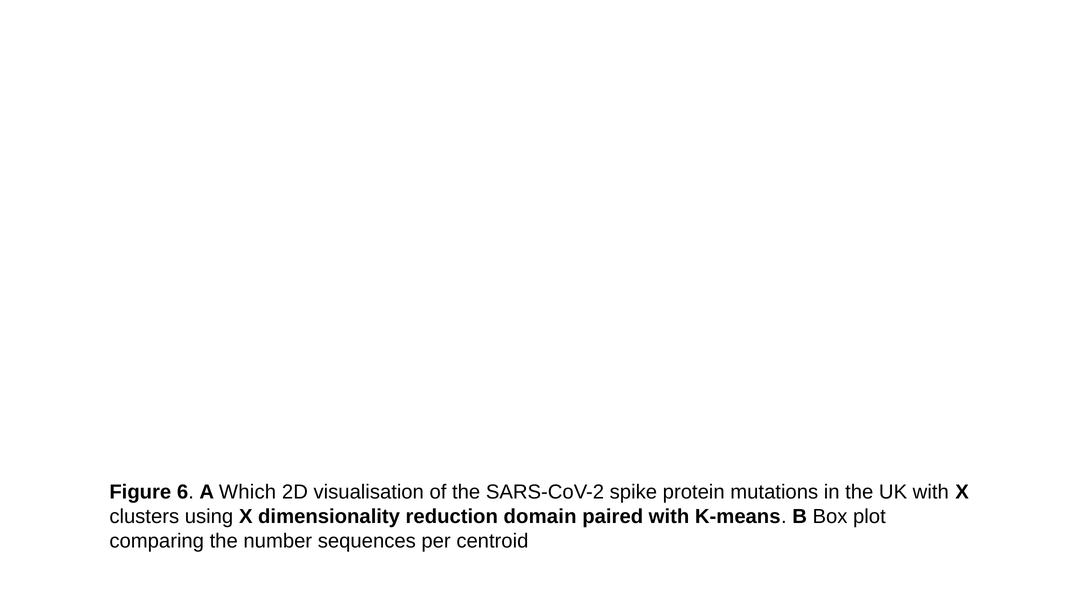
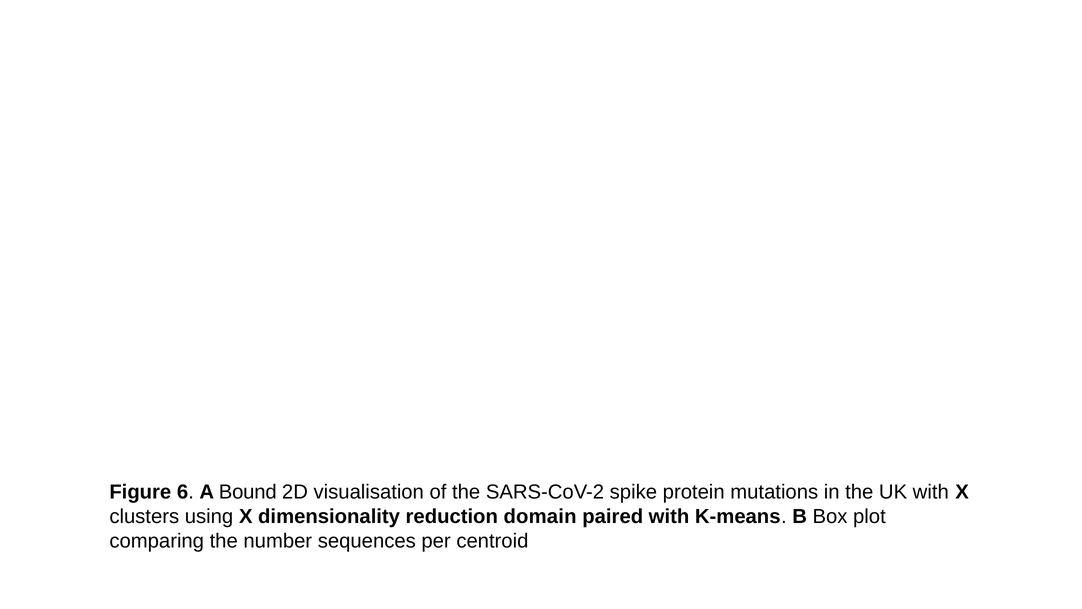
Which: Which -> Bound (248, 492)
